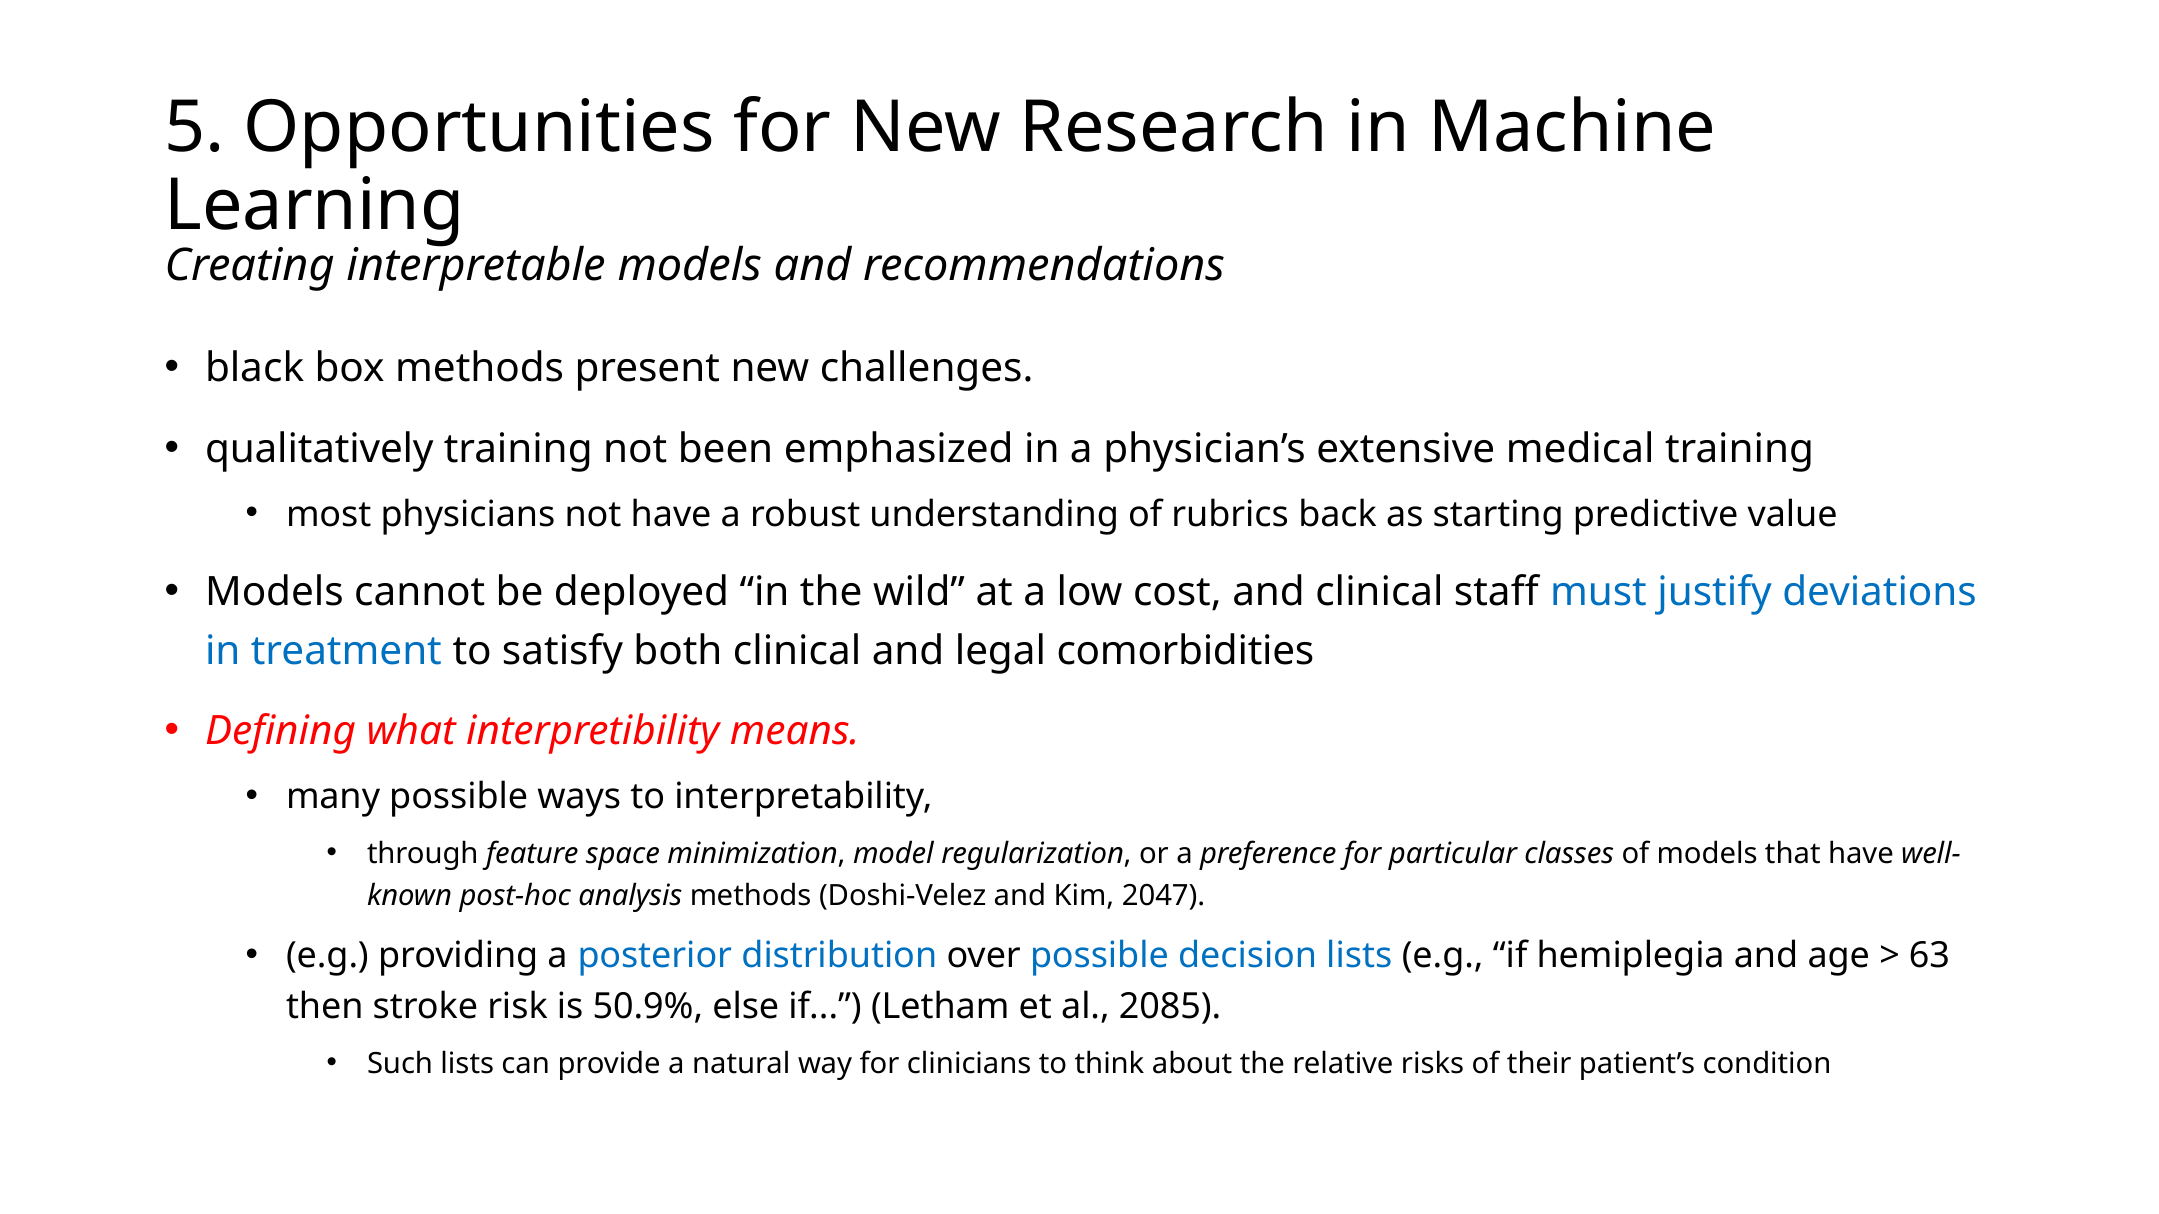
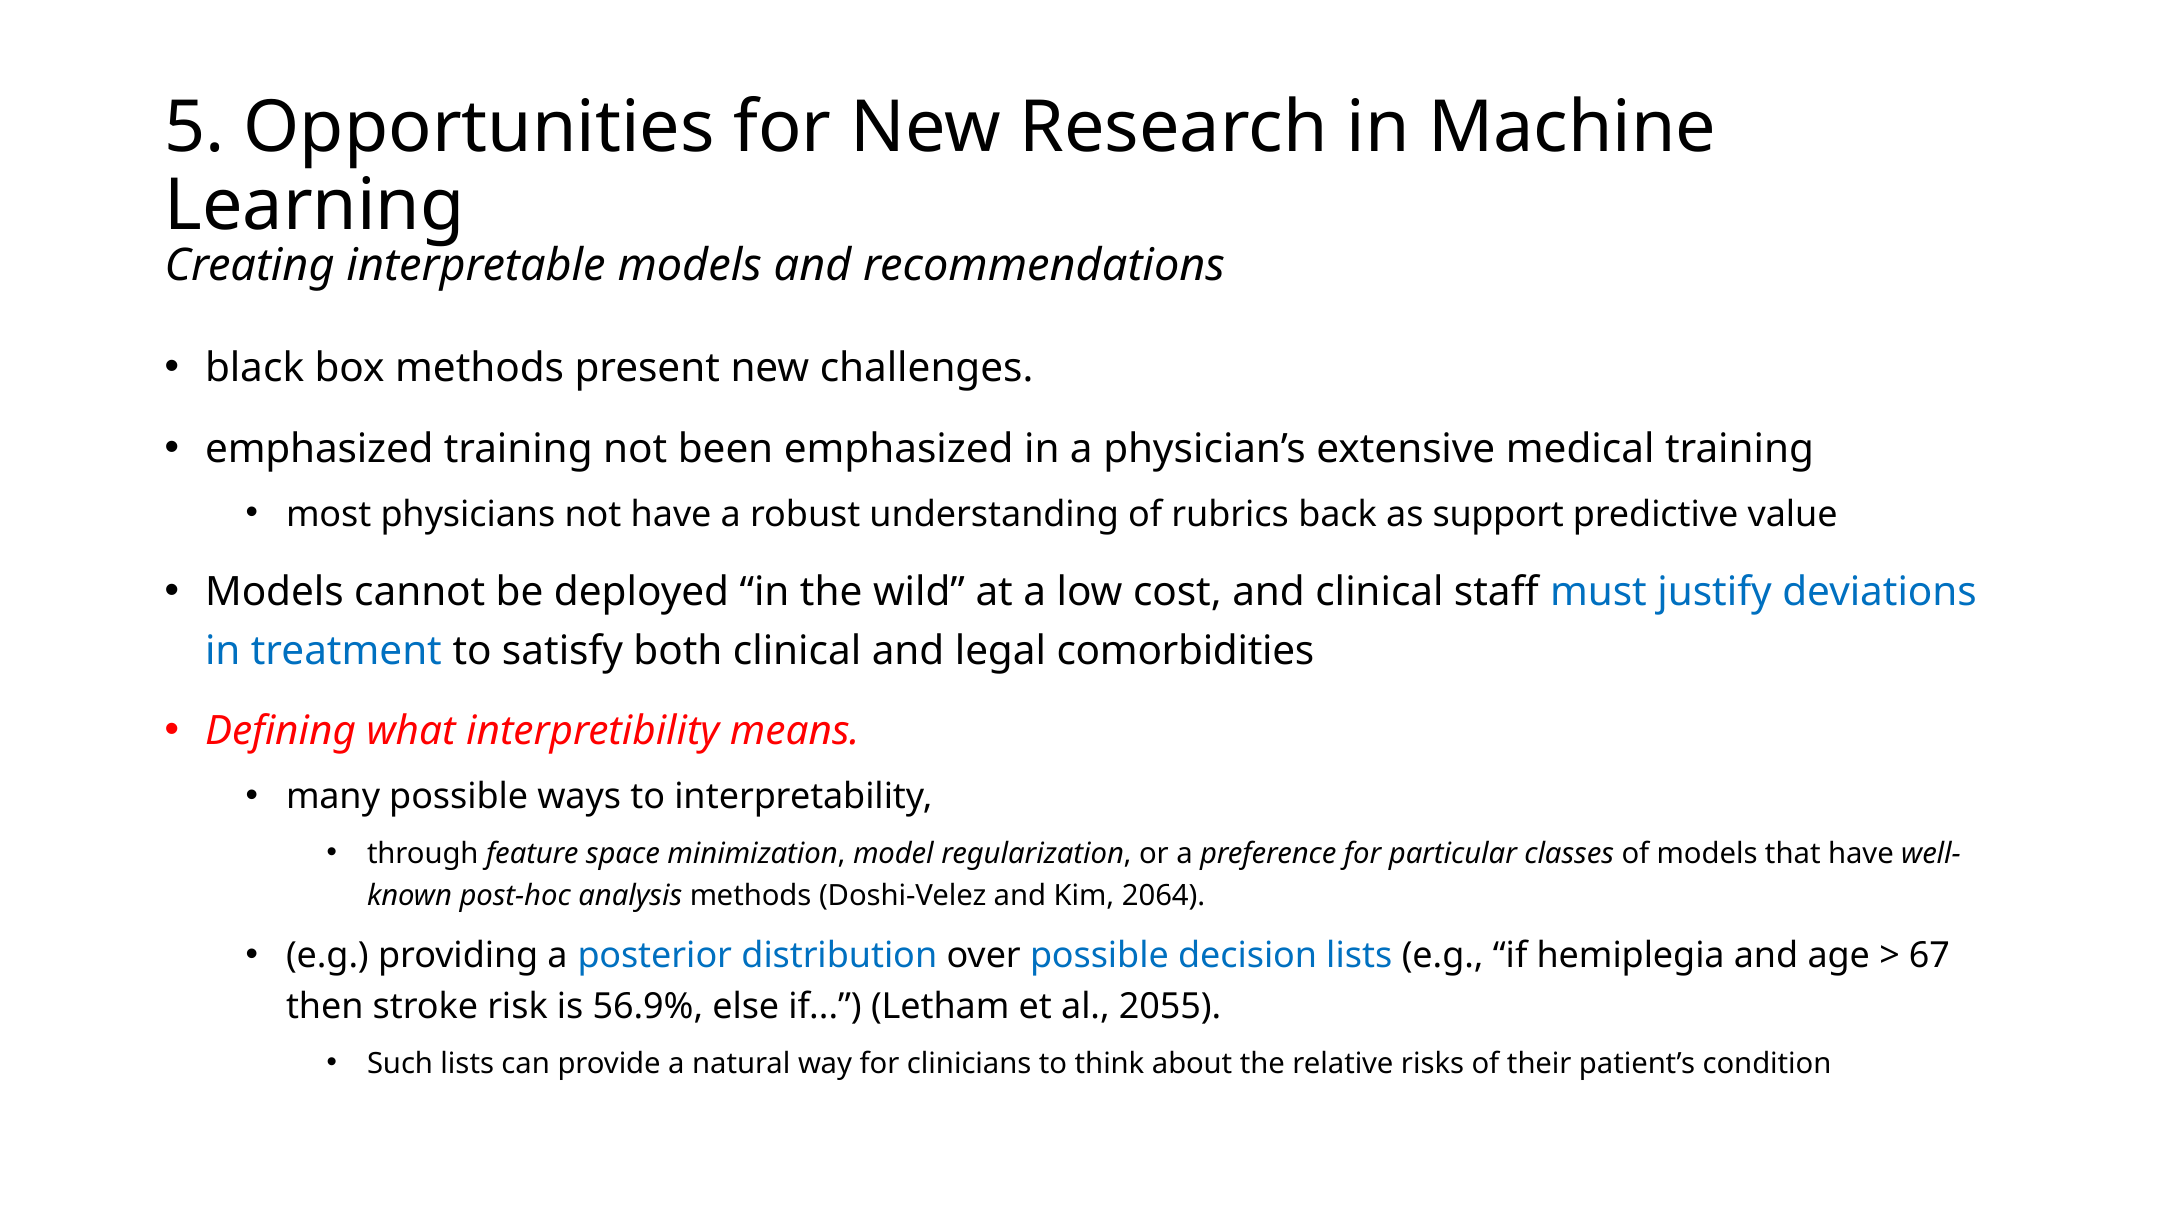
qualitatively: qualitatively -> emphasized (319, 449)
starting: starting -> support (1498, 514)
2047: 2047 -> 2064 (1164, 896)
63: 63 -> 67 (1930, 956)
50.9%: 50.9% -> 56.9% (648, 1007)
2085: 2085 -> 2055 (1170, 1007)
